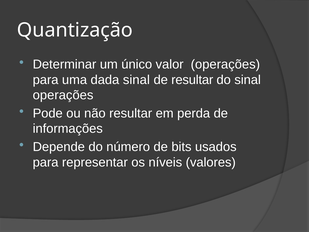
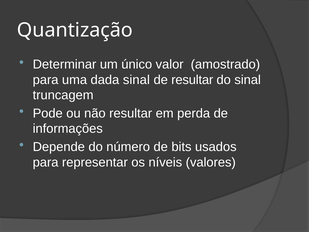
valor operações: operações -> amostrado (225, 64)
operações: operações -> truncagem (63, 95)
